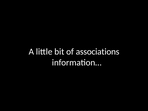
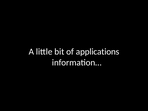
associations: associations -> applications (98, 52)
